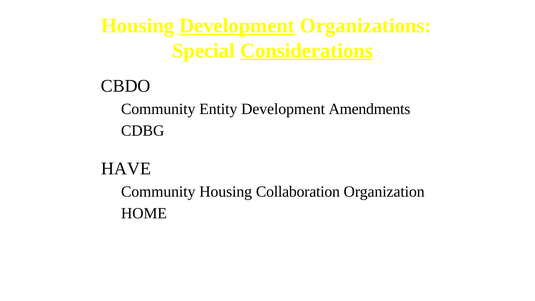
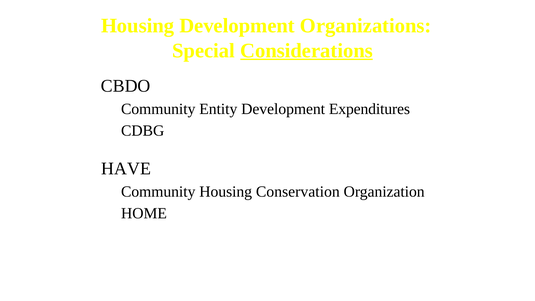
Development underline: present -> none (237, 26)
Amendments: Amendments -> Expenditures (369, 109)
Collaboration: Collaboration -> Conservation (298, 192)
